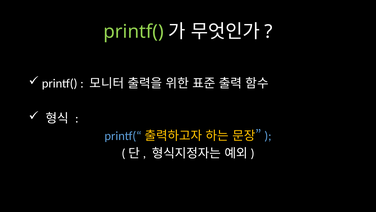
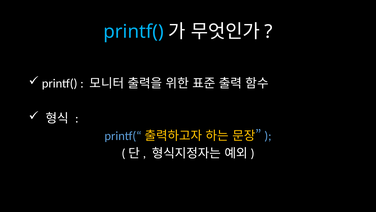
printf( colour: light green -> light blue (134, 32)
